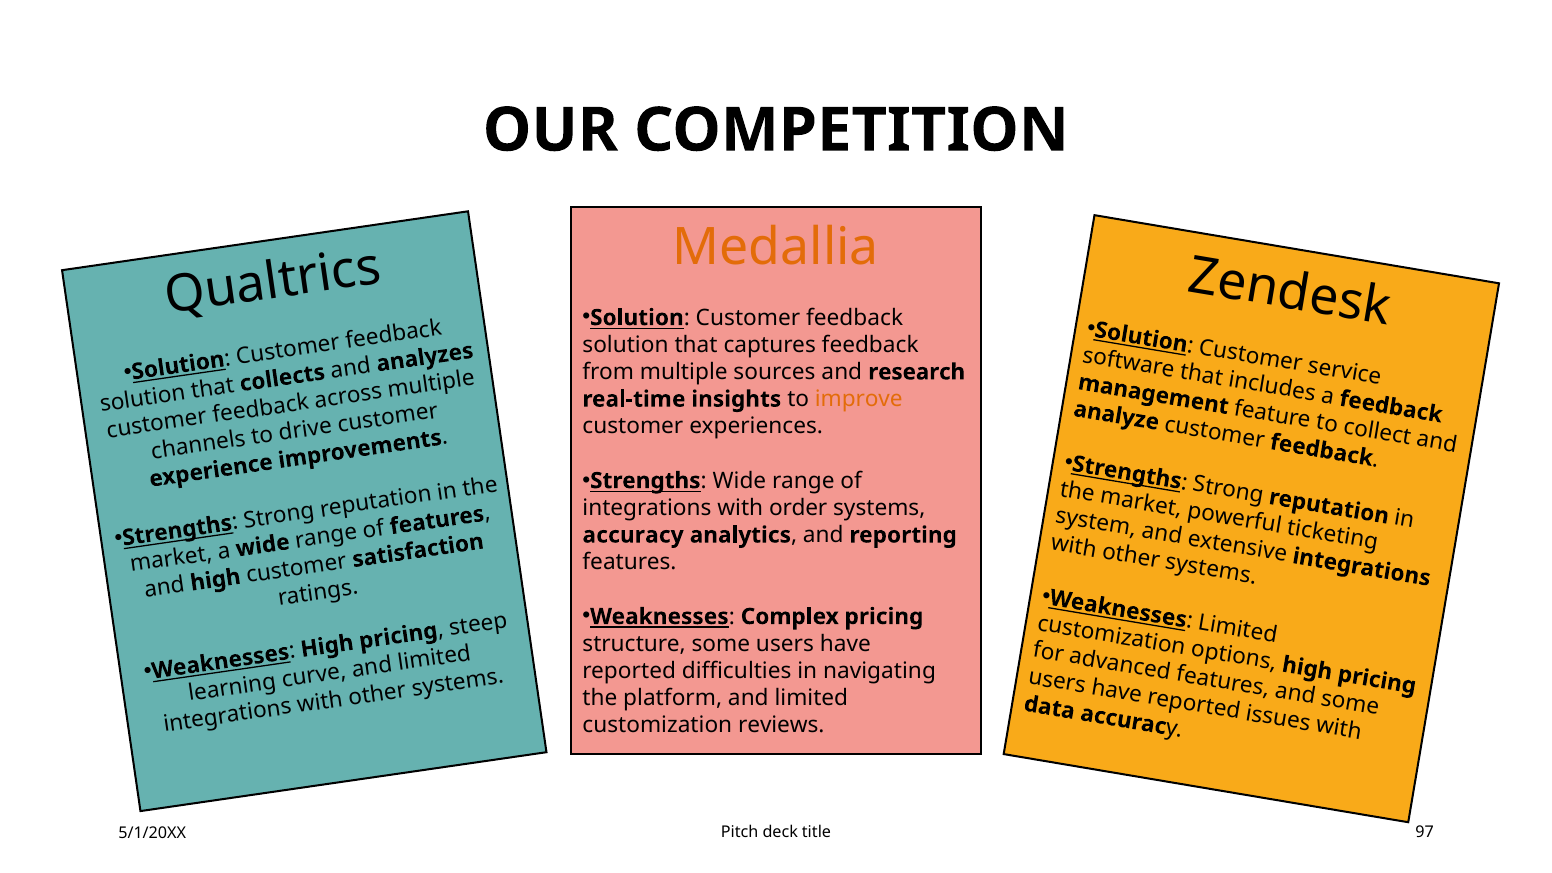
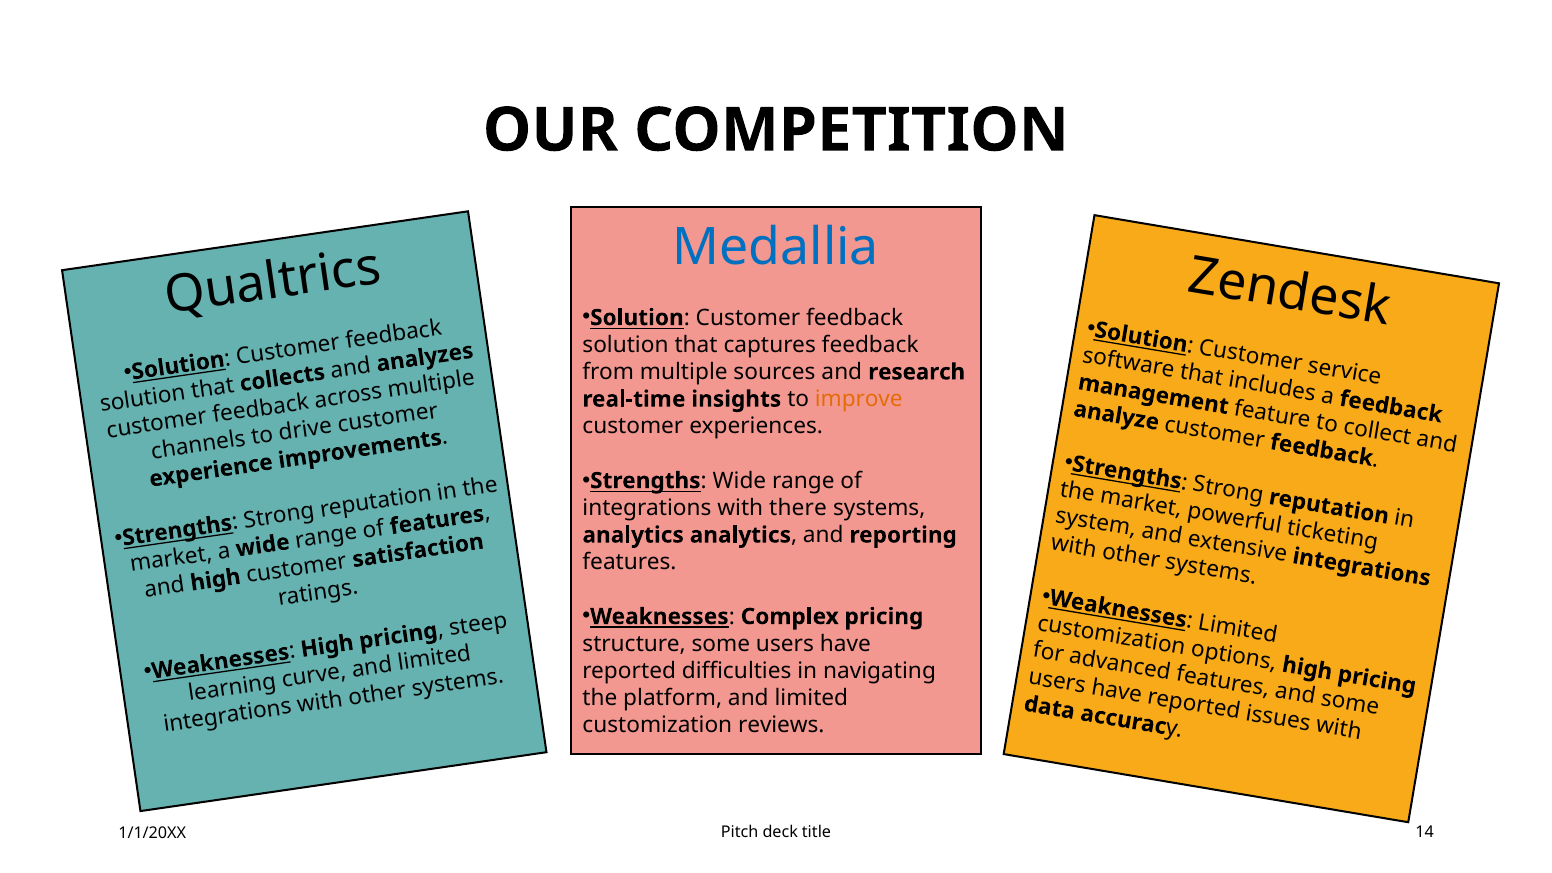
Medallia colour: orange -> blue (776, 248)
order: order -> there (798, 508)
accuracy: accuracy -> analytics (633, 535)
97: 97 -> 14 (1425, 832)
5/1/20XX: 5/1/20XX -> 1/1/20XX (152, 833)
